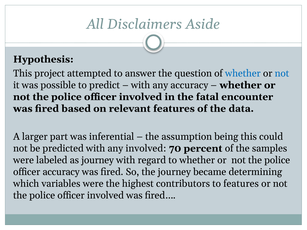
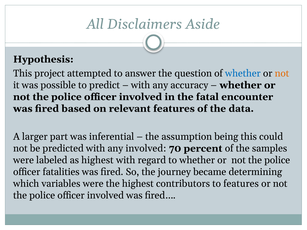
not colour: blue -> orange (282, 73)
as journey: journey -> highest (97, 160)
officer accuracy: accuracy -> fatalities (61, 172)
